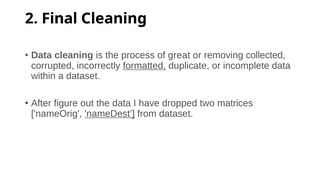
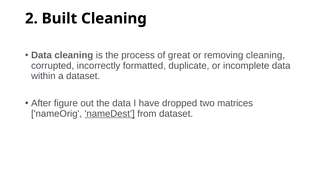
Final: Final -> Built (59, 19)
removing collected: collected -> cleaning (265, 55)
formatted underline: present -> none (144, 66)
